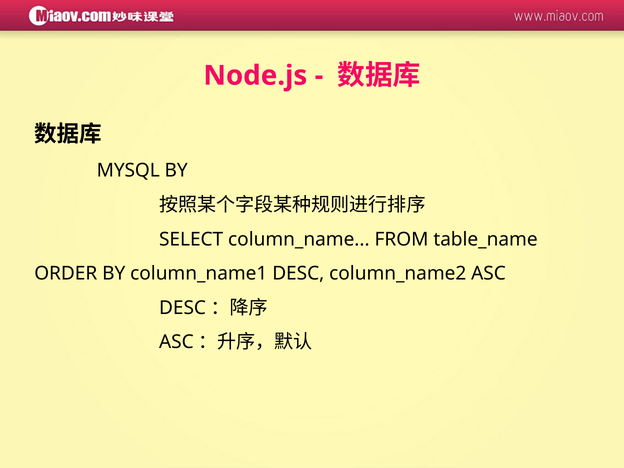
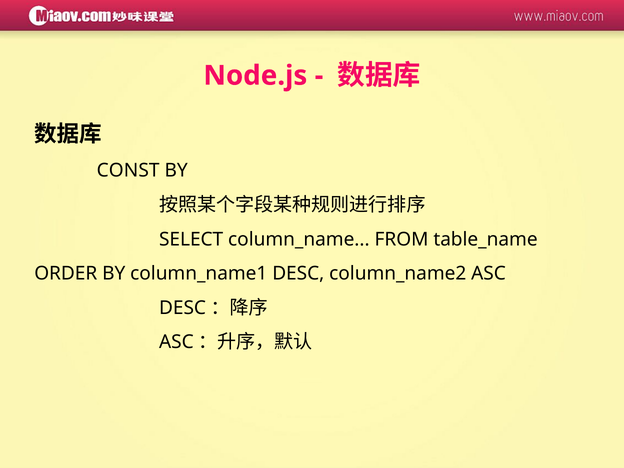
MYSQL: MYSQL -> CONST (128, 171)
